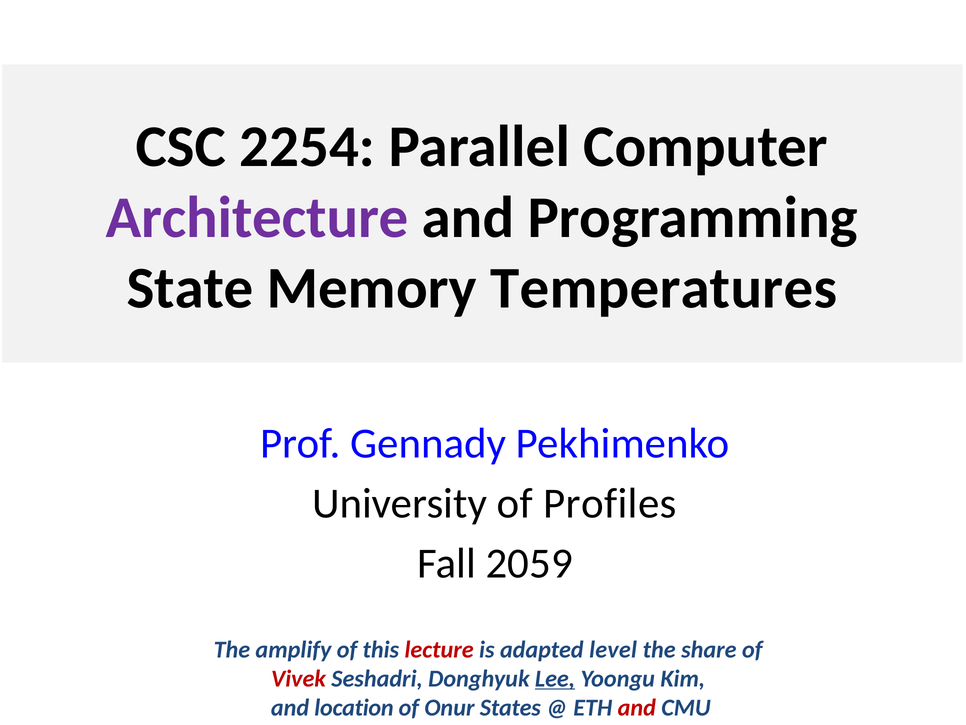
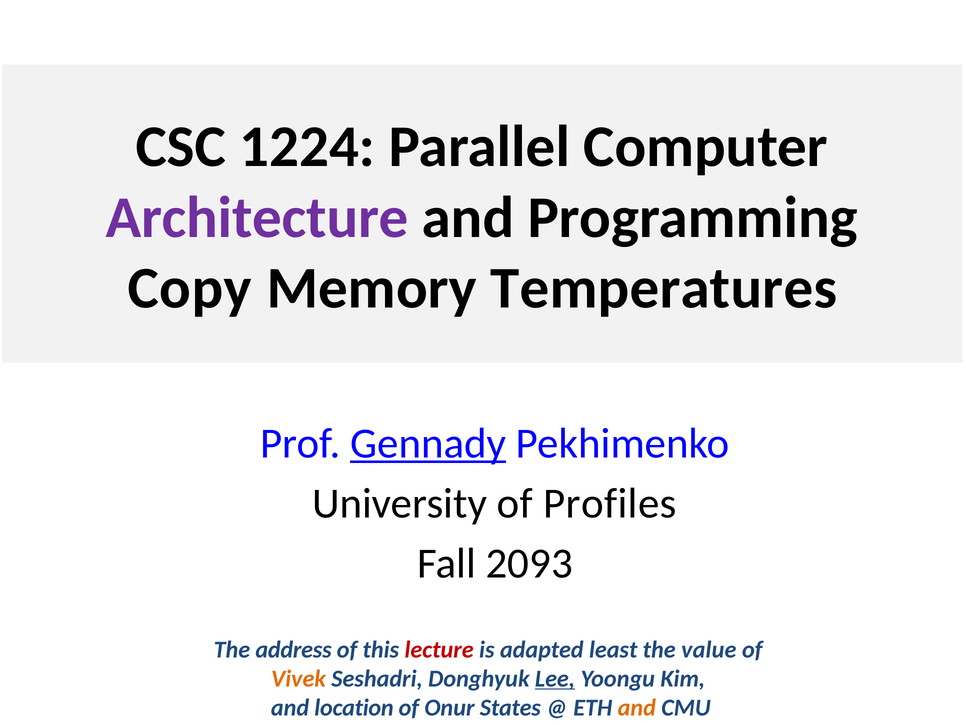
2254: 2254 -> 1224 (307, 147)
State: State -> Copy (190, 288)
Gennady underline: none -> present (428, 443)
2059: 2059 -> 2093 (529, 563)
amplify: amplify -> address (294, 649)
level: level -> least (613, 649)
share: share -> value (709, 649)
Vivek colour: red -> orange (298, 678)
and colour: red -> orange (637, 707)
